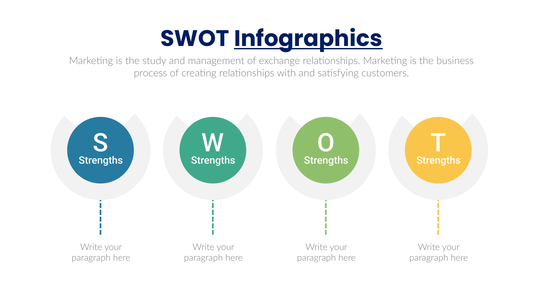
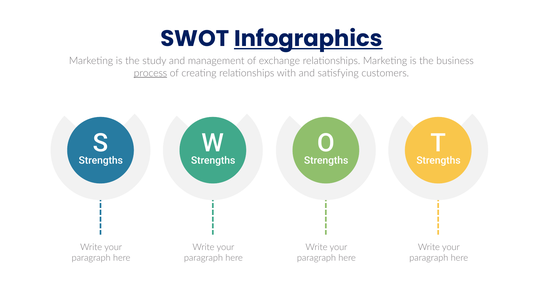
process underline: none -> present (150, 73)
